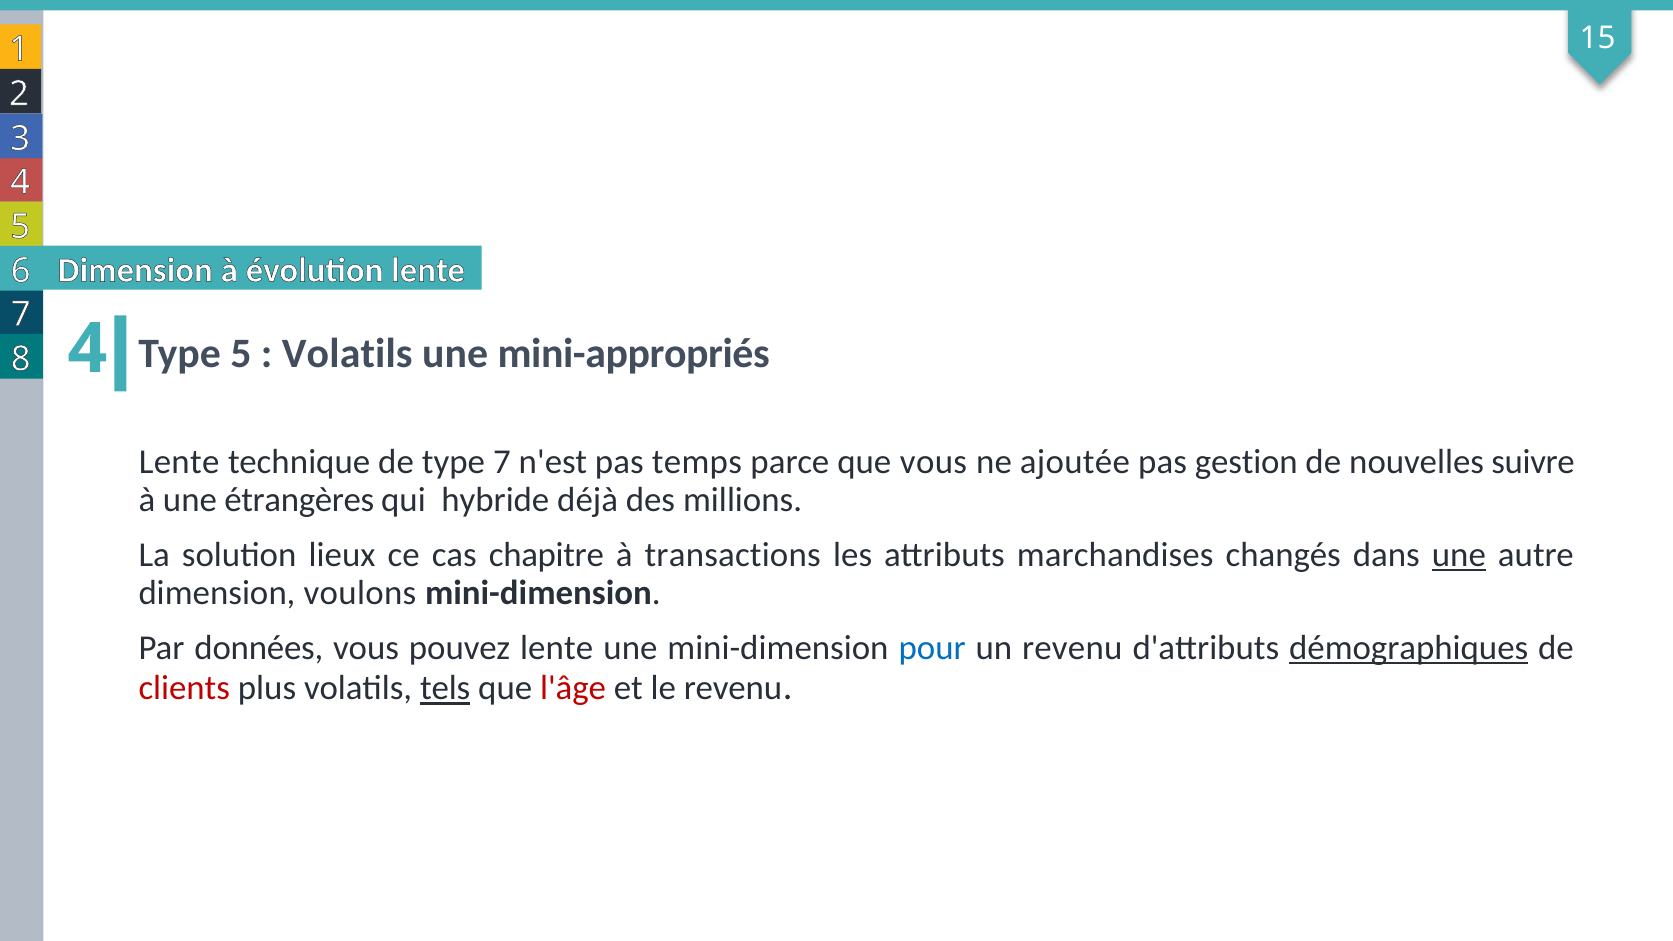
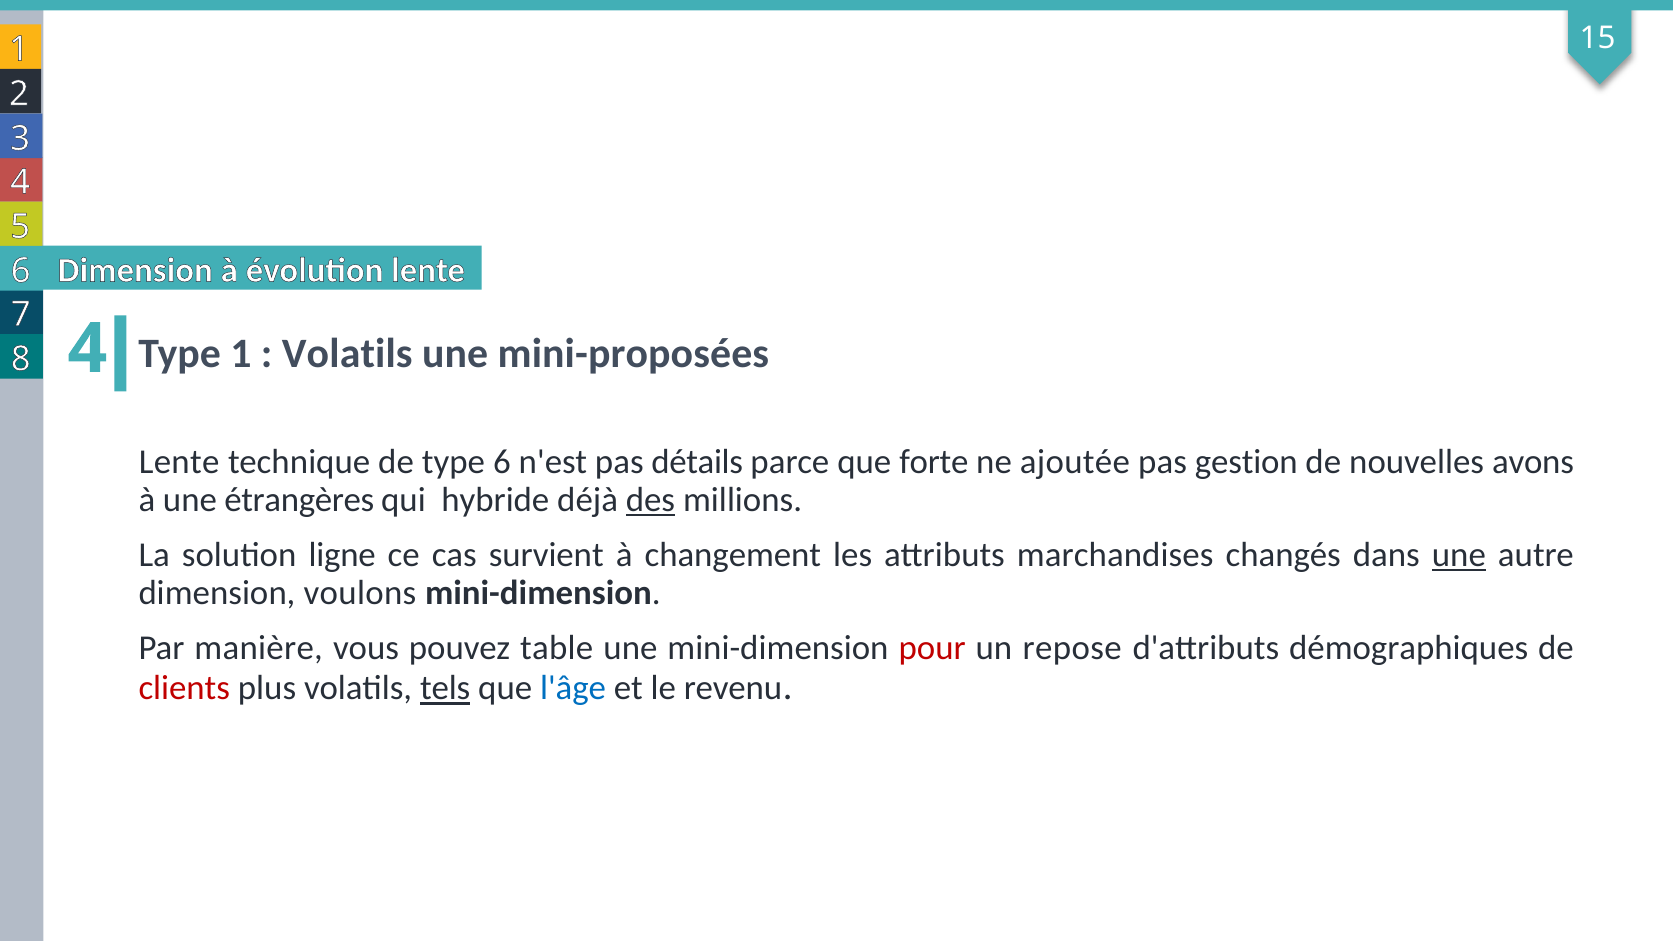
Type 5: 5 -> 1 (241, 353)
mini-appropriés: mini-appropriés -> mini-proposées (633, 353)
type 7: 7 -> 6 (502, 462)
temps: temps -> détails (697, 462)
que vous: vous -> forte (934, 462)
suivre: suivre -> avons (1533, 462)
des underline: none -> present (650, 500)
lieux: lieux -> ligne (342, 555)
chapitre: chapitre -> survient (546, 555)
transactions: transactions -> changement (733, 555)
données: données -> manière (259, 648)
pouvez lente: lente -> table (557, 648)
pour colour: blue -> red (932, 648)
un revenu: revenu -> repose (1072, 648)
démographiques underline: present -> none (1409, 648)
l'âge colour: red -> blue (573, 689)
